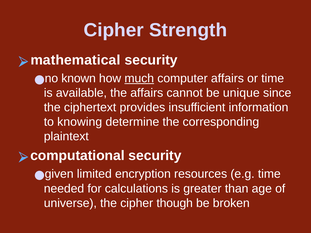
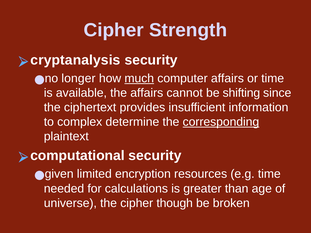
mathematical: mathematical -> cryptanalysis (75, 60)
known: known -> longer (78, 79)
unique: unique -> shifting (241, 93)
knowing: knowing -> complex (80, 122)
corresponding underline: none -> present (221, 122)
